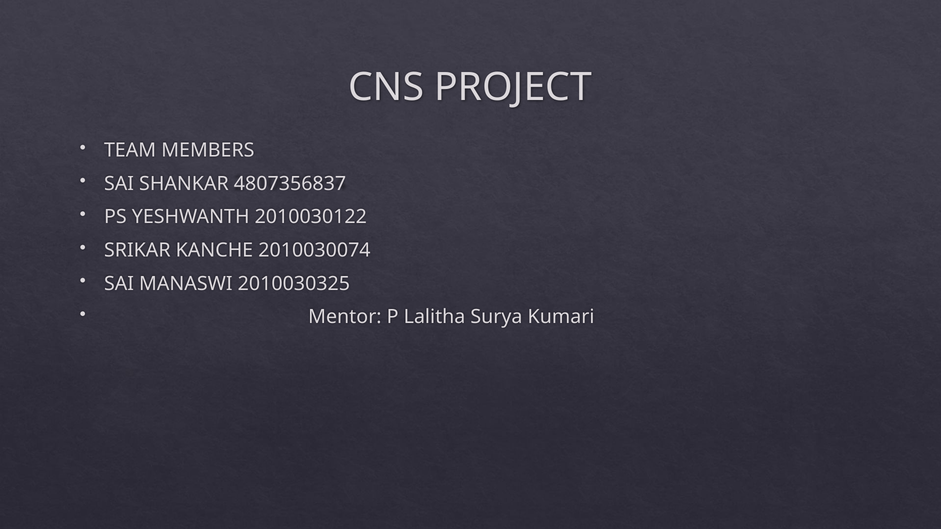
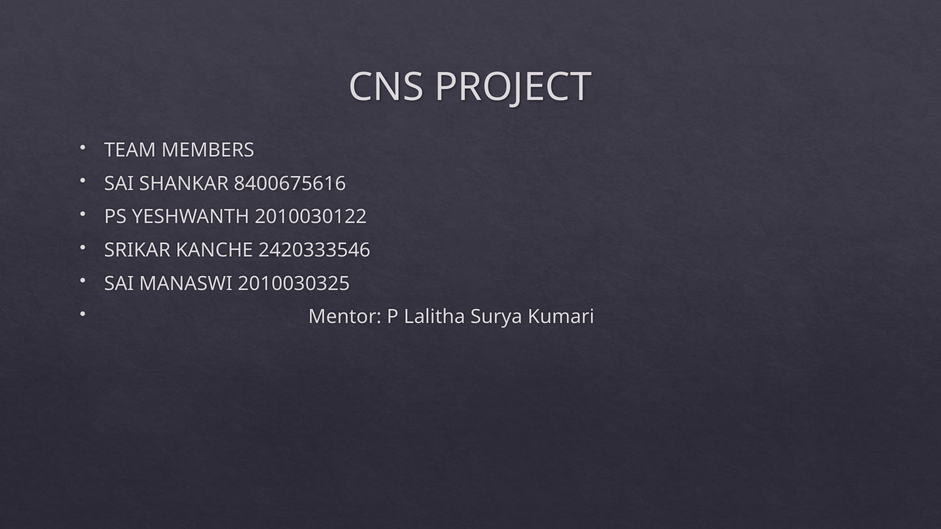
4807356837: 4807356837 -> 8400675616 (290, 184)
2010030074: 2010030074 -> 2420333546 (314, 250)
